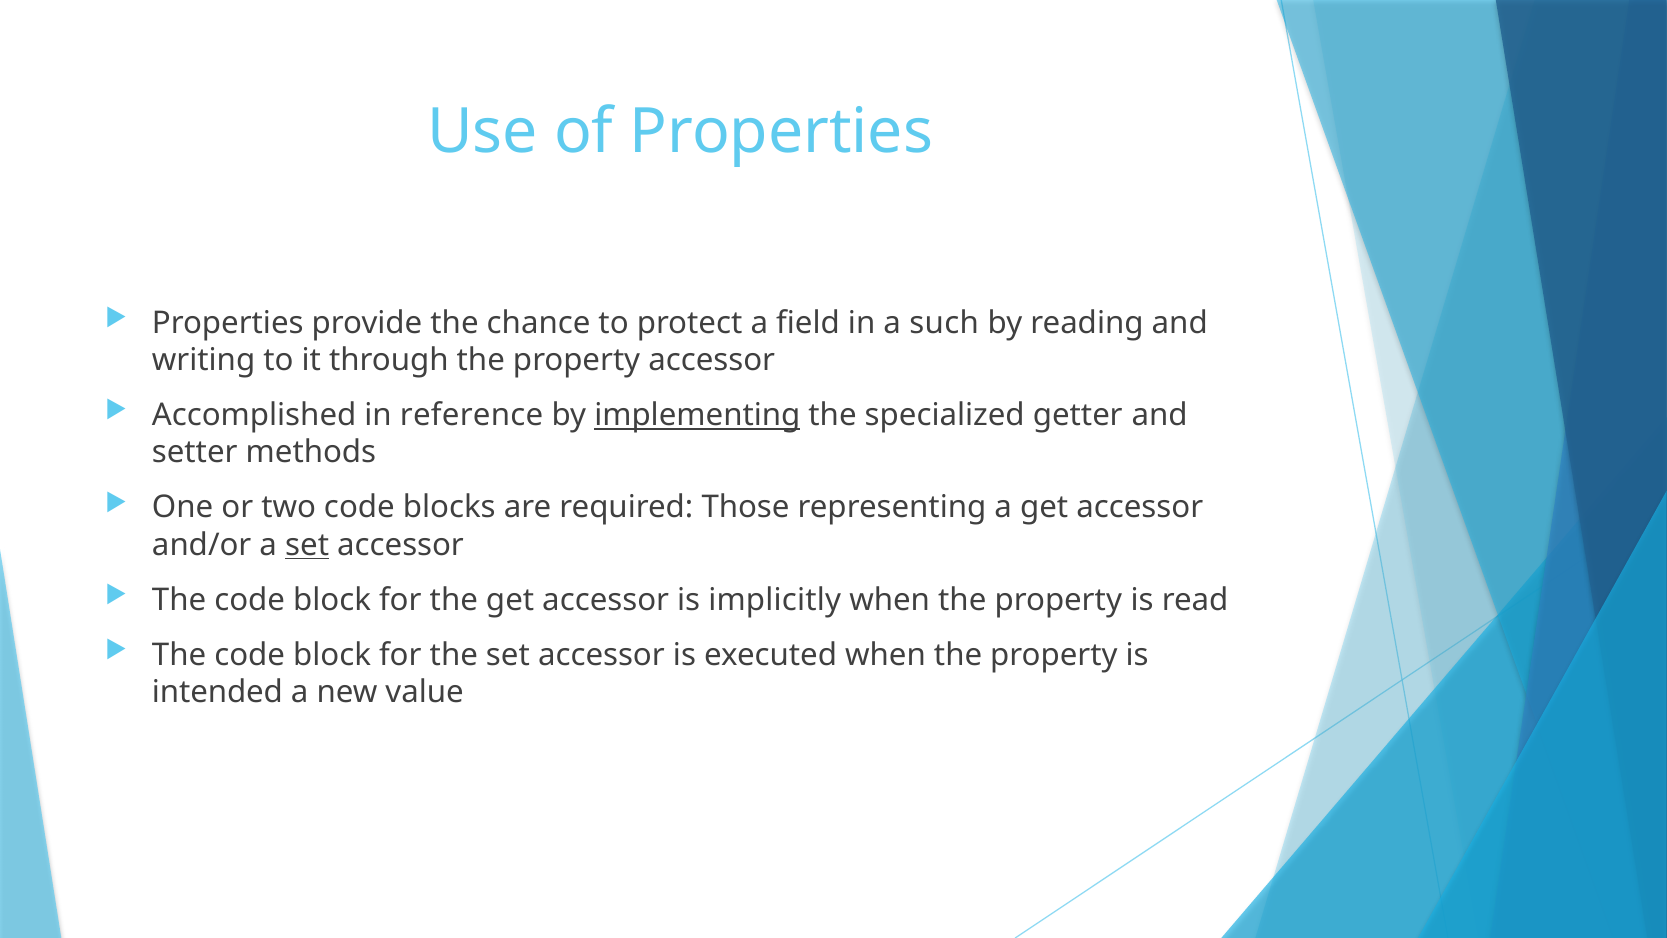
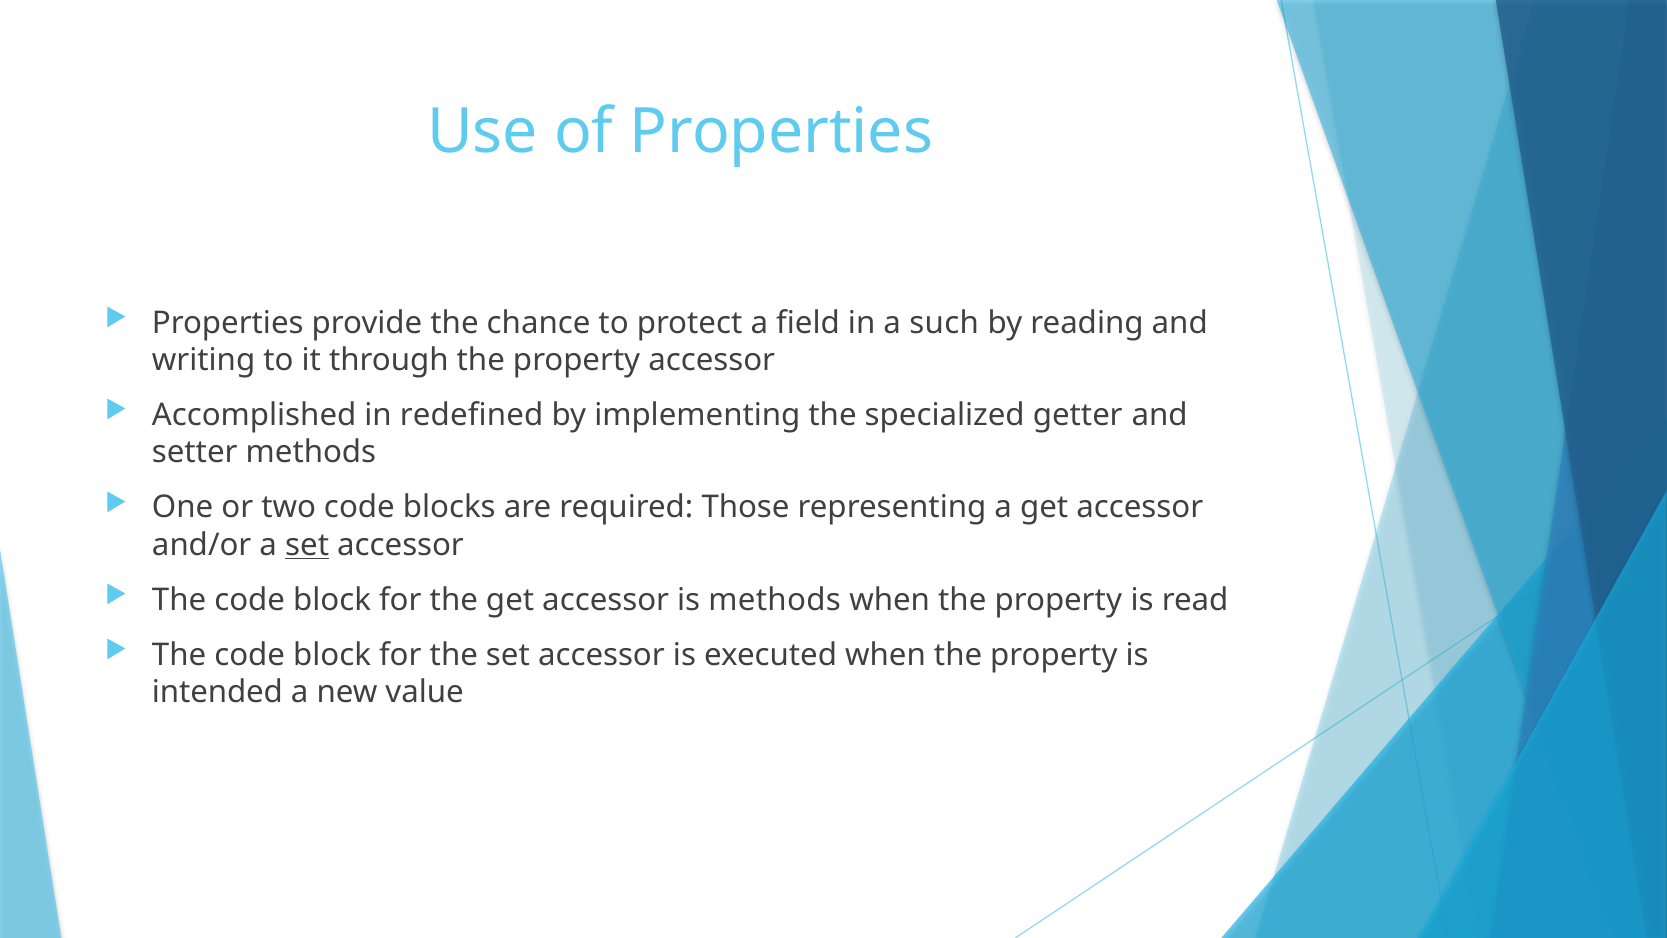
reference: reference -> redefined (472, 415)
implementing underline: present -> none (697, 415)
is implicitly: implicitly -> methods (775, 600)
